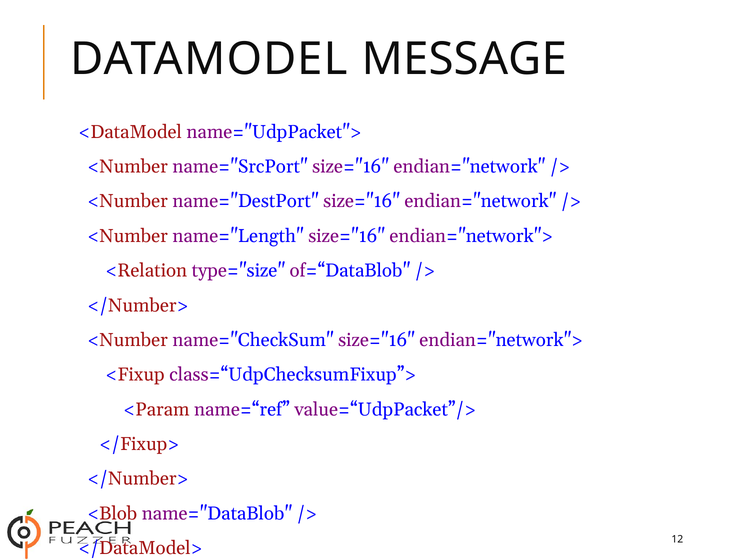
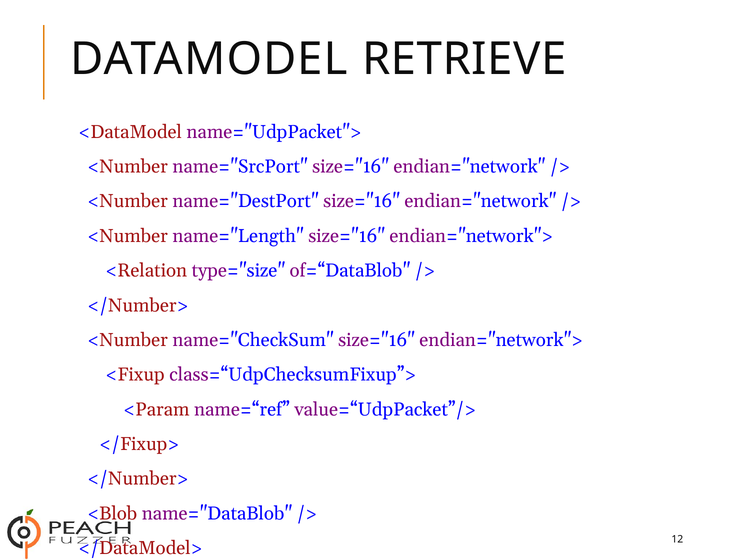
MESSAGE: MESSAGE -> RETRIEVE (464, 59)
